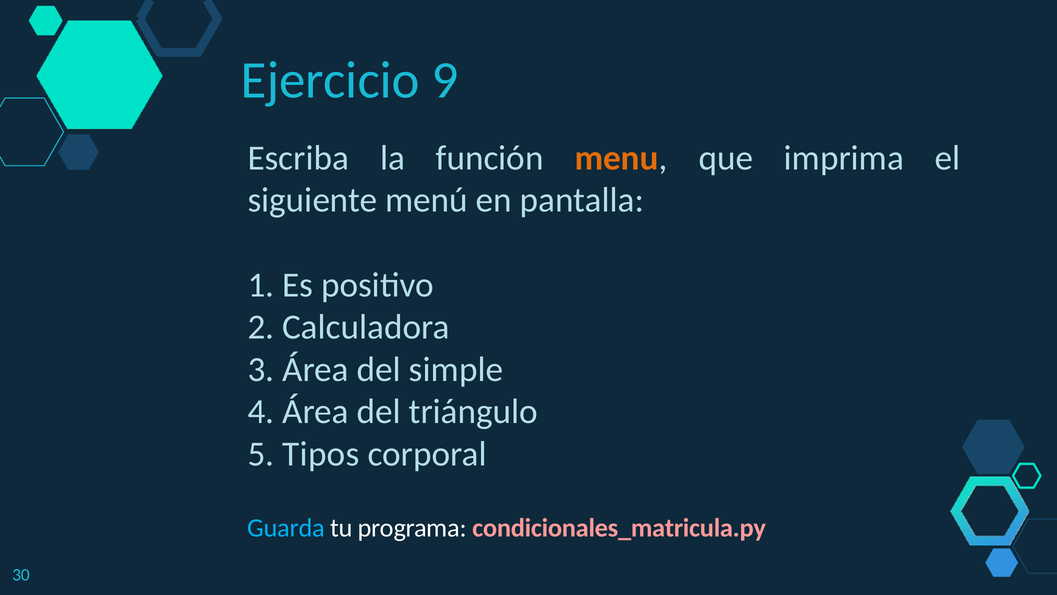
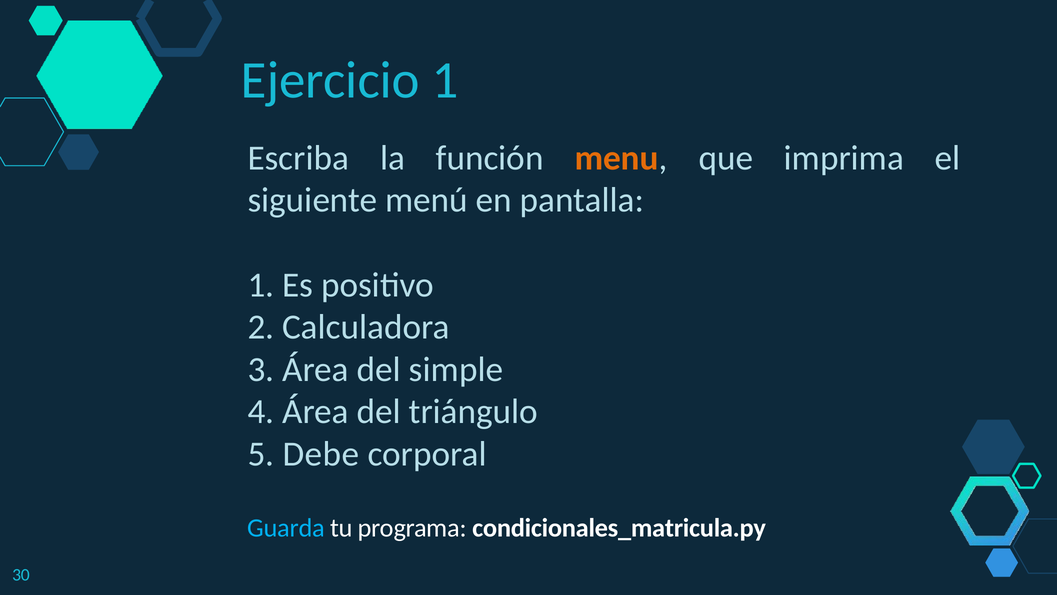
Ejercicio 9: 9 -> 1 (445, 80)
Tipos: Tipos -> Debe (321, 454)
condicionales_matricula.py colour: pink -> white (619, 528)
